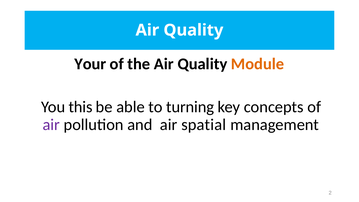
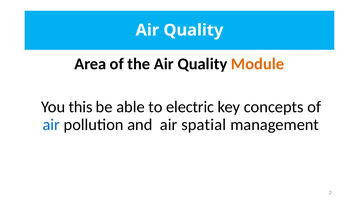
Your: Your -> Area (90, 64)
turning: turning -> electric (190, 107)
air colour: purple -> blue (51, 125)
